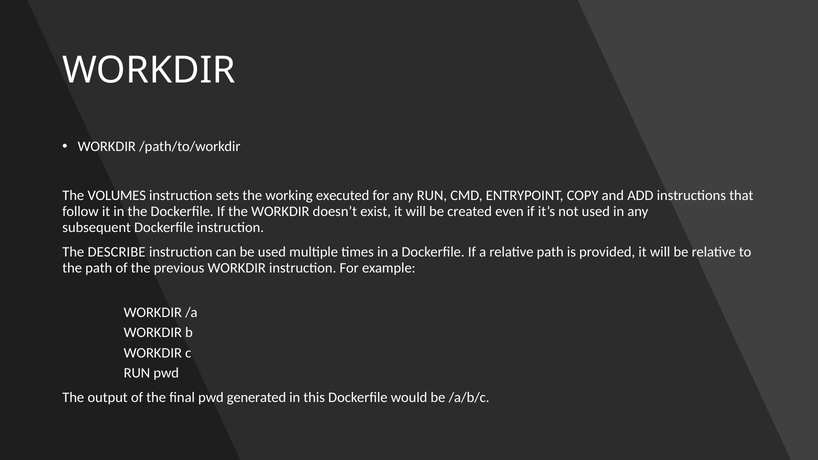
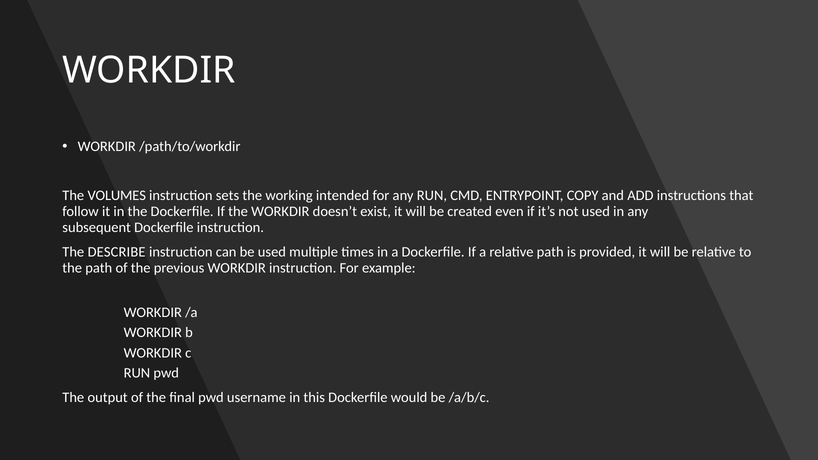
executed: executed -> intended (343, 196)
generated: generated -> username (256, 398)
